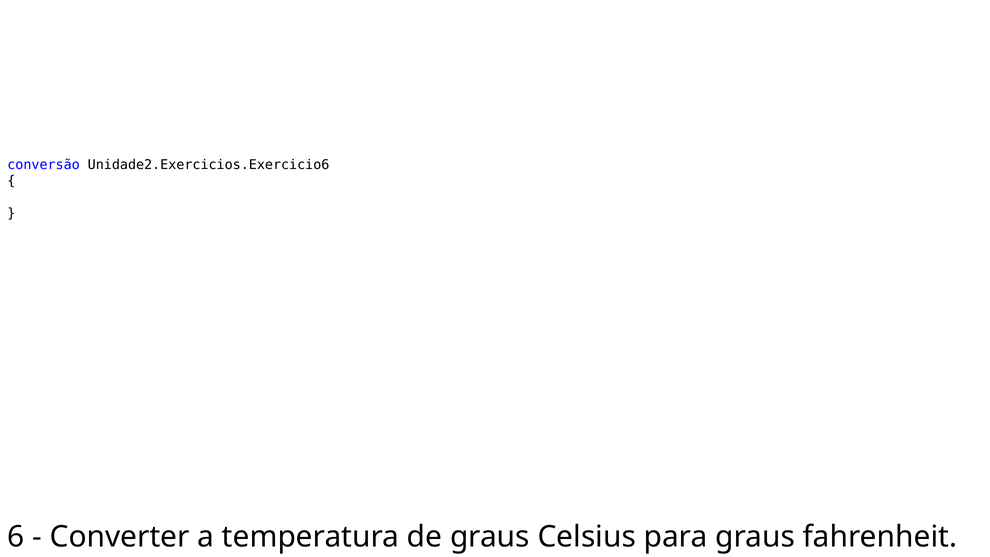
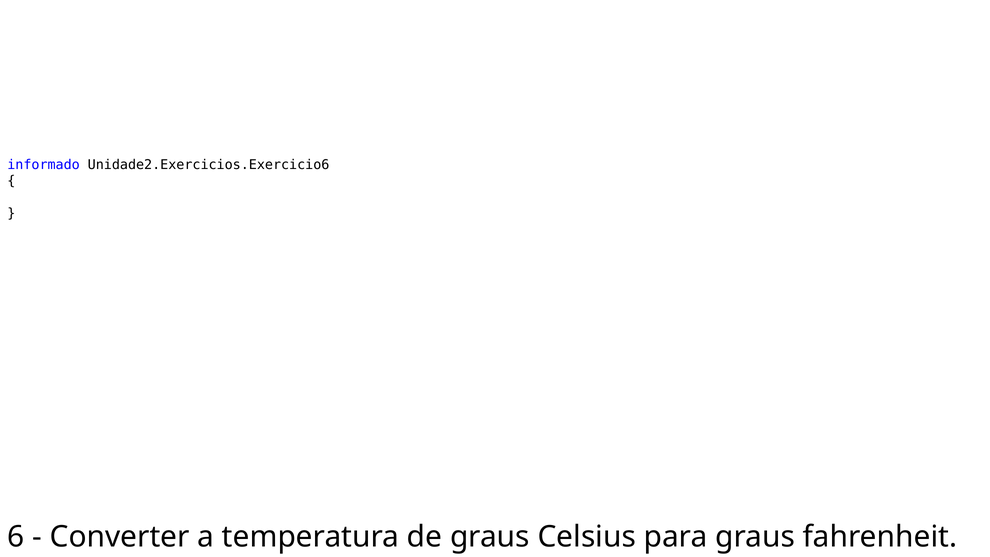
conversão: conversão -> informado (44, 165)
